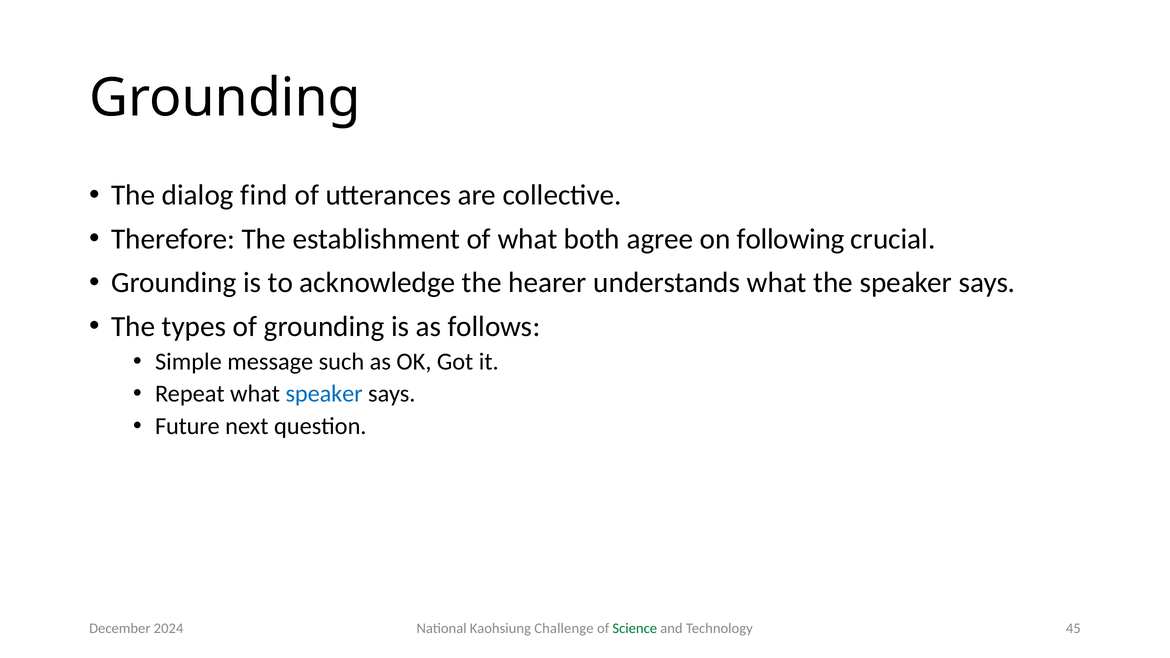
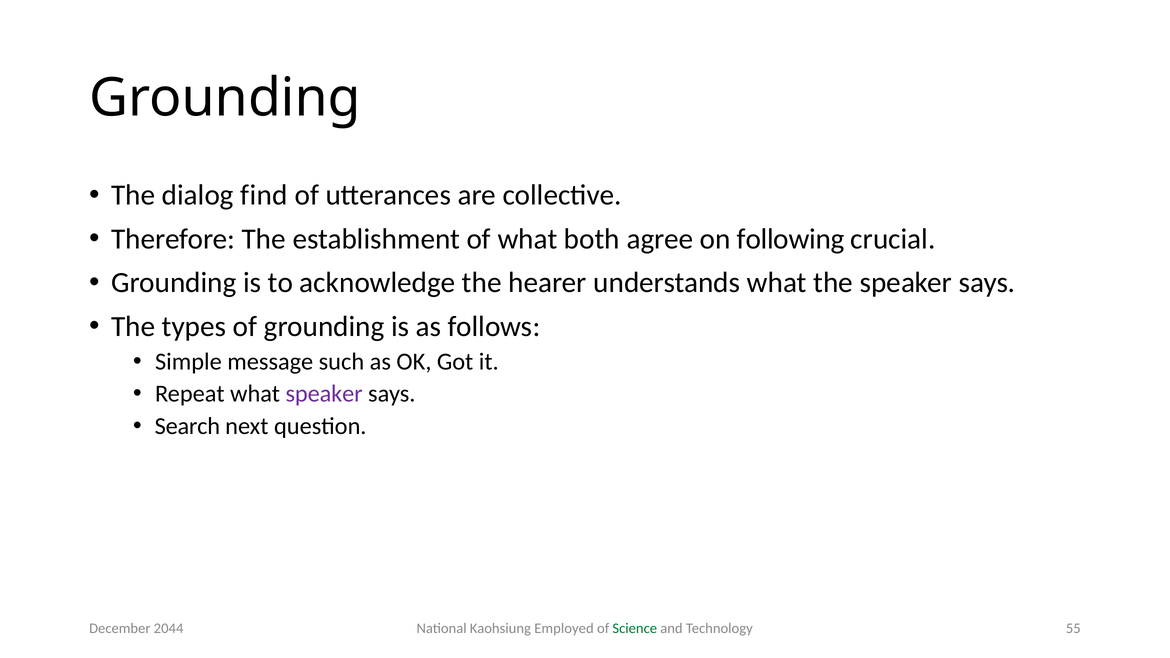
speaker colour: blue -> purple (324, 394)
Future: Future -> Search (187, 426)
Challenge: Challenge -> Employed (564, 628)
45: 45 -> 55 (1073, 628)
2024: 2024 -> 2044 (169, 628)
